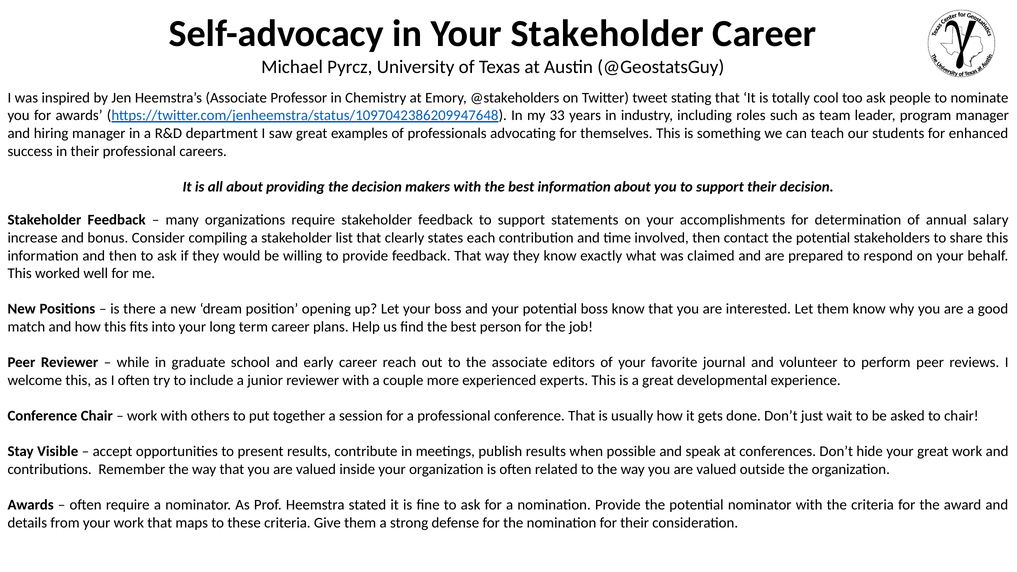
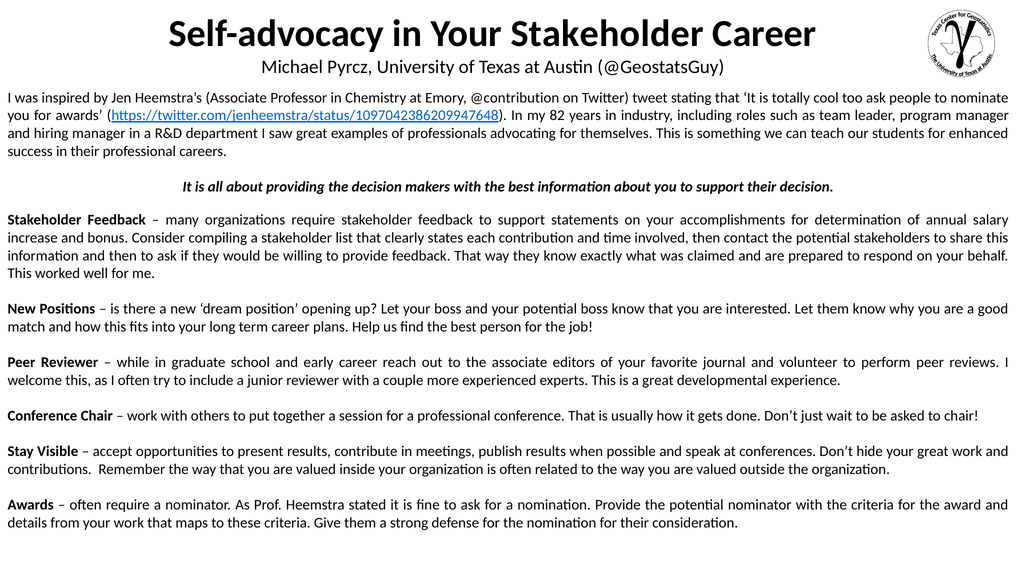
@stakeholders: @stakeholders -> @contribution (515, 98)
33: 33 -> 82 (557, 115)
